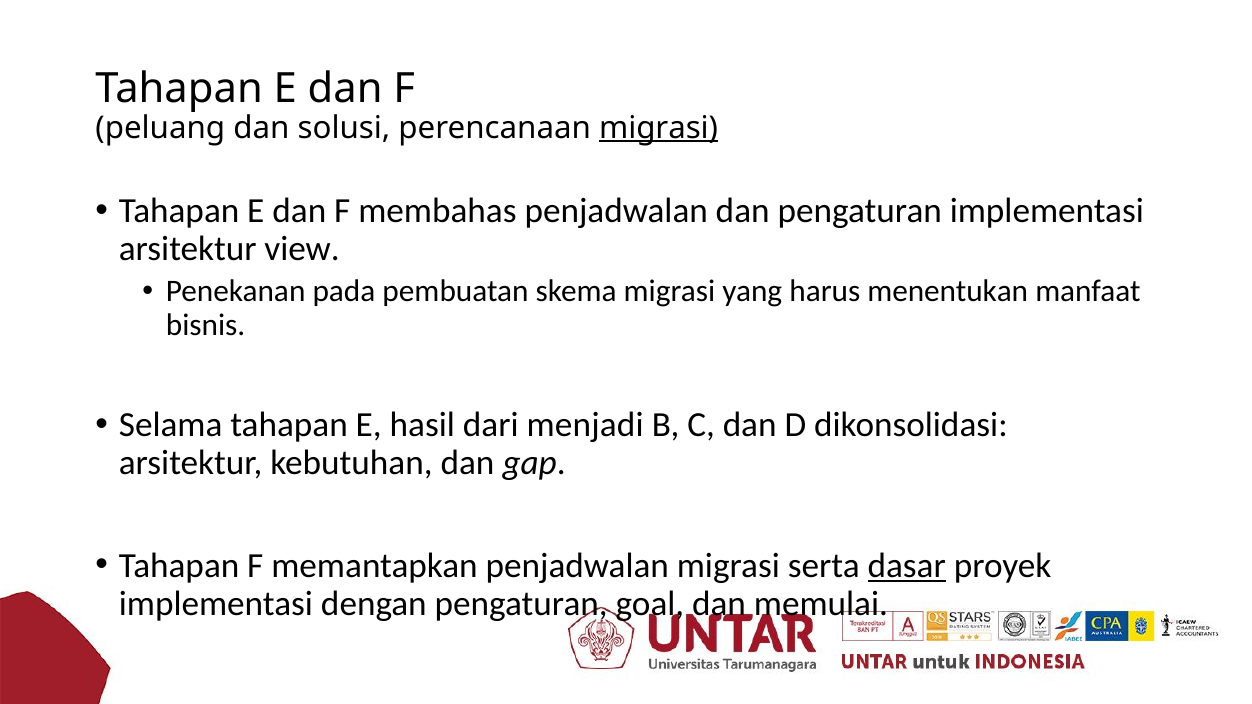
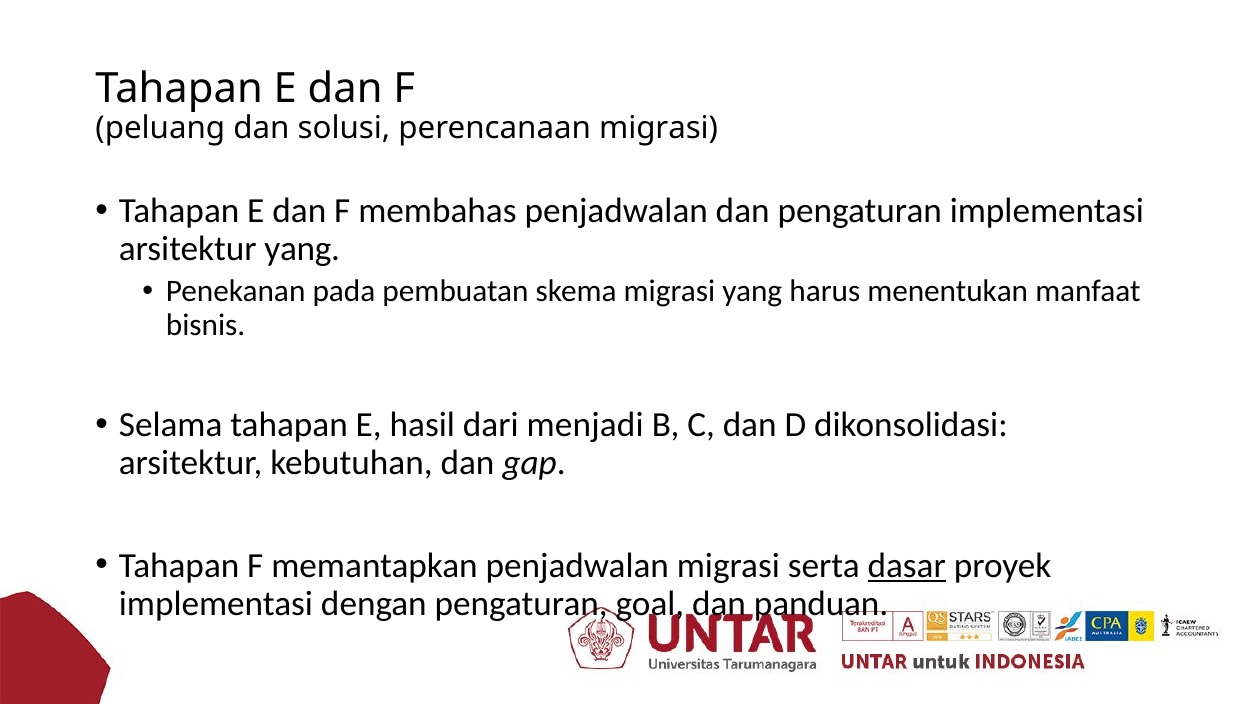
migrasi underline: present -> none (659, 128)
arsitektur view: view -> yang (302, 249)
memulai: memulai -> panduan (821, 604)
